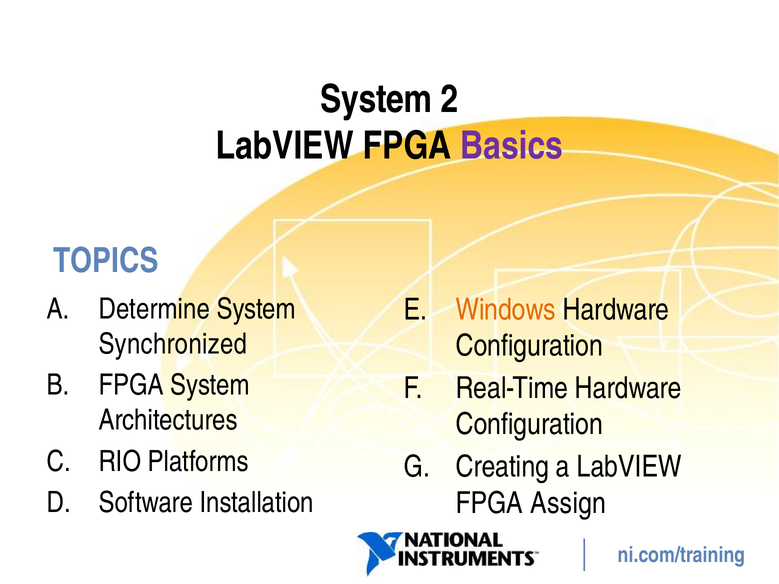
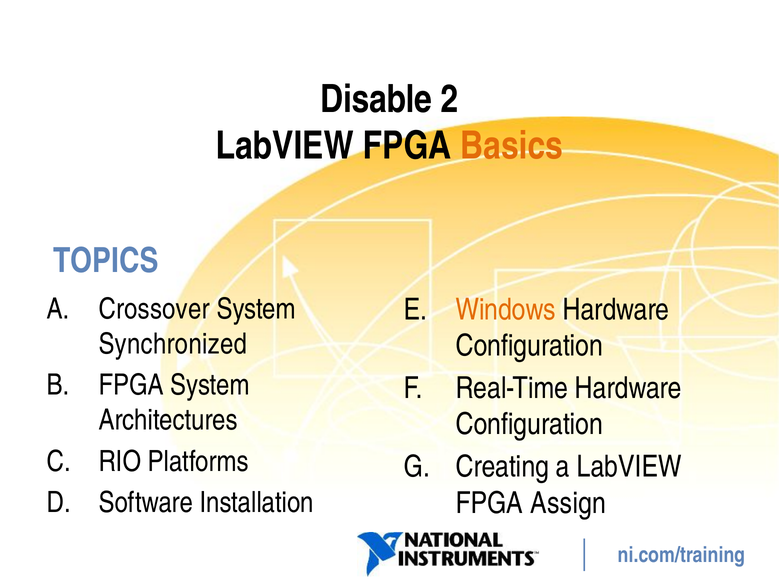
System: System -> Disable (376, 99)
Basics colour: purple -> orange (512, 146)
Determine: Determine -> Crossover (154, 309)
